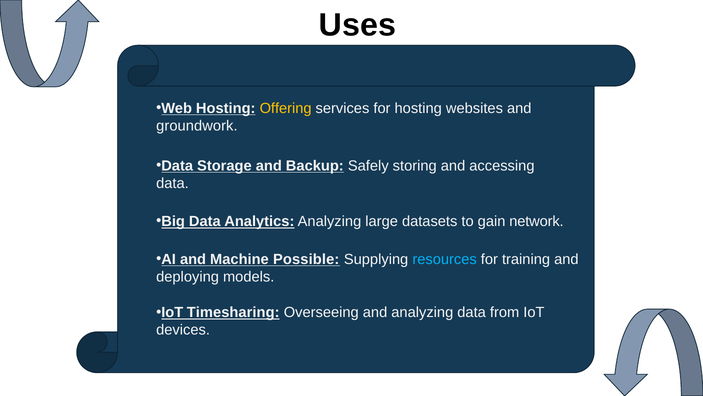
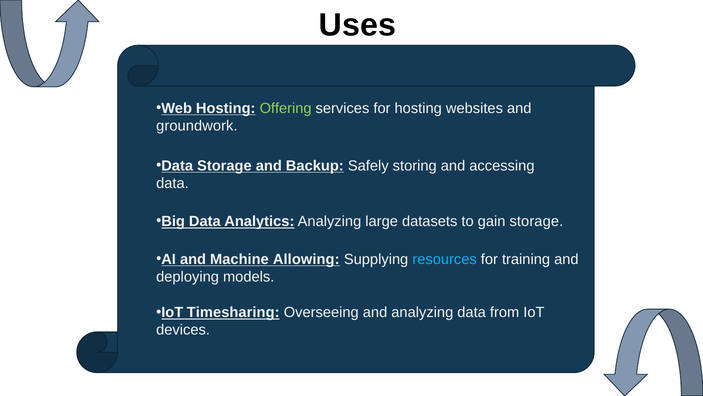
Offering colour: yellow -> light green (286, 108)
gain network: network -> storage (536, 221)
Possible: Possible -> Allowing (306, 259)
